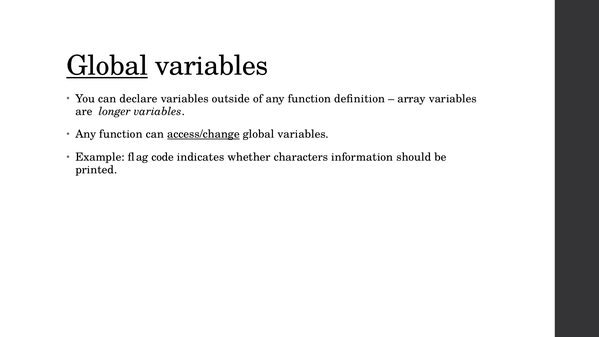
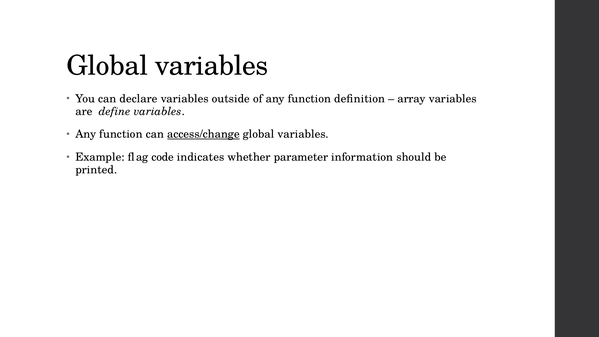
Global underline: present -> none (107, 66)
longer: longer -> define (115, 111)
characters: characters -> parameter (301, 157)
